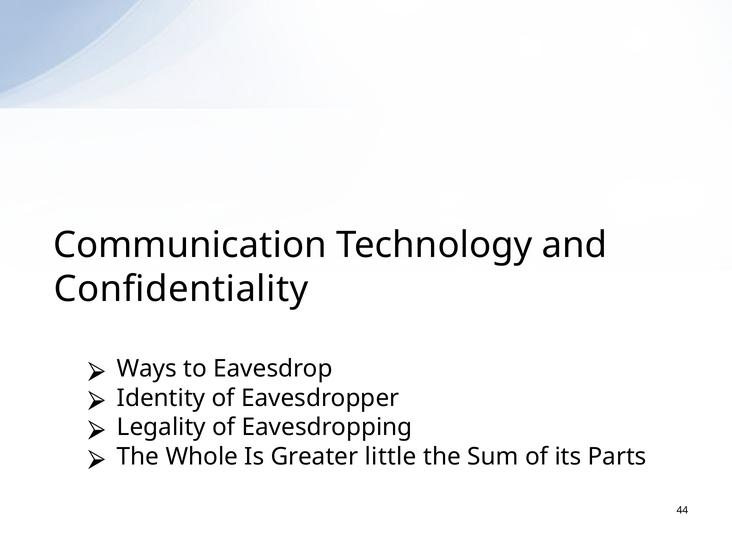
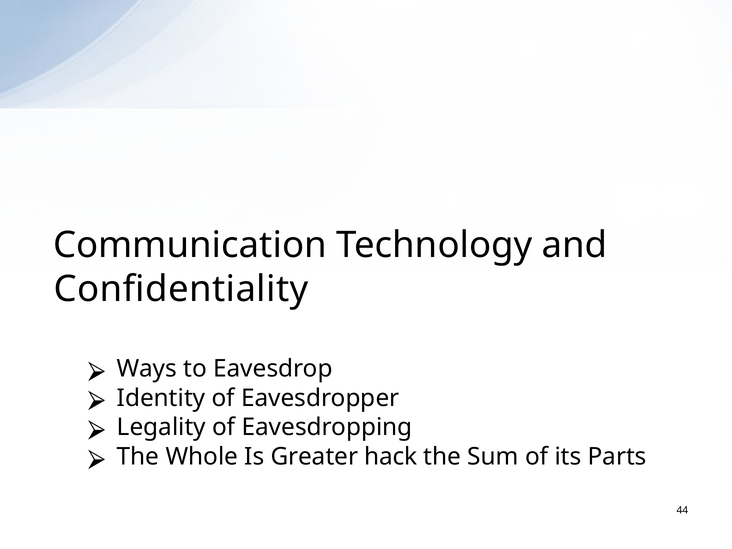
little: little -> hack (391, 457)
